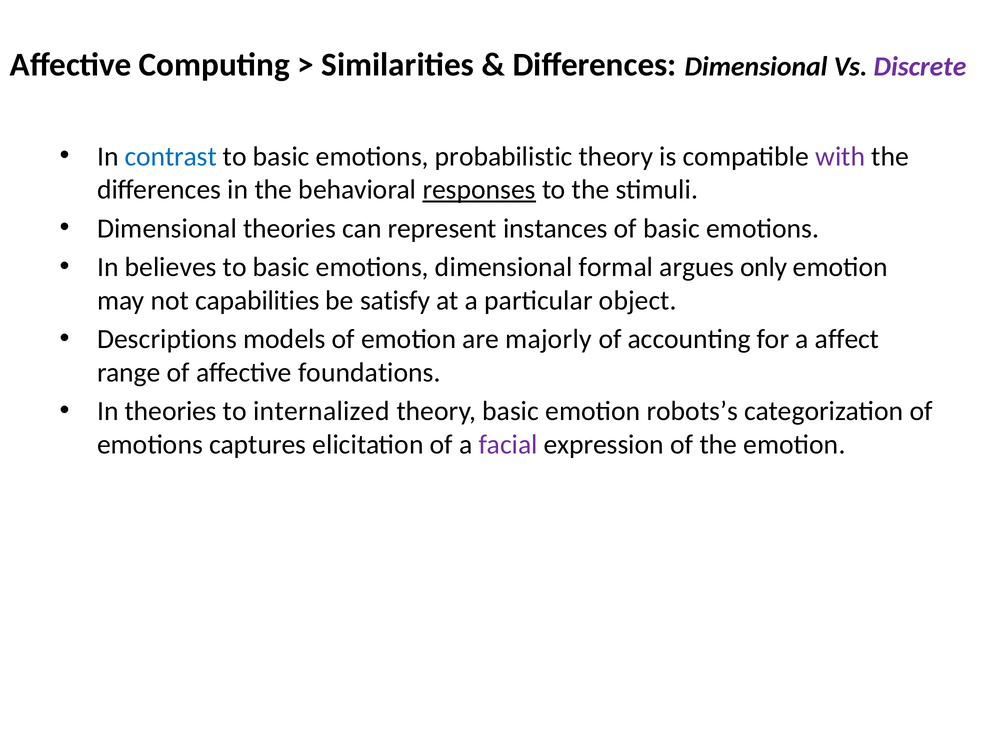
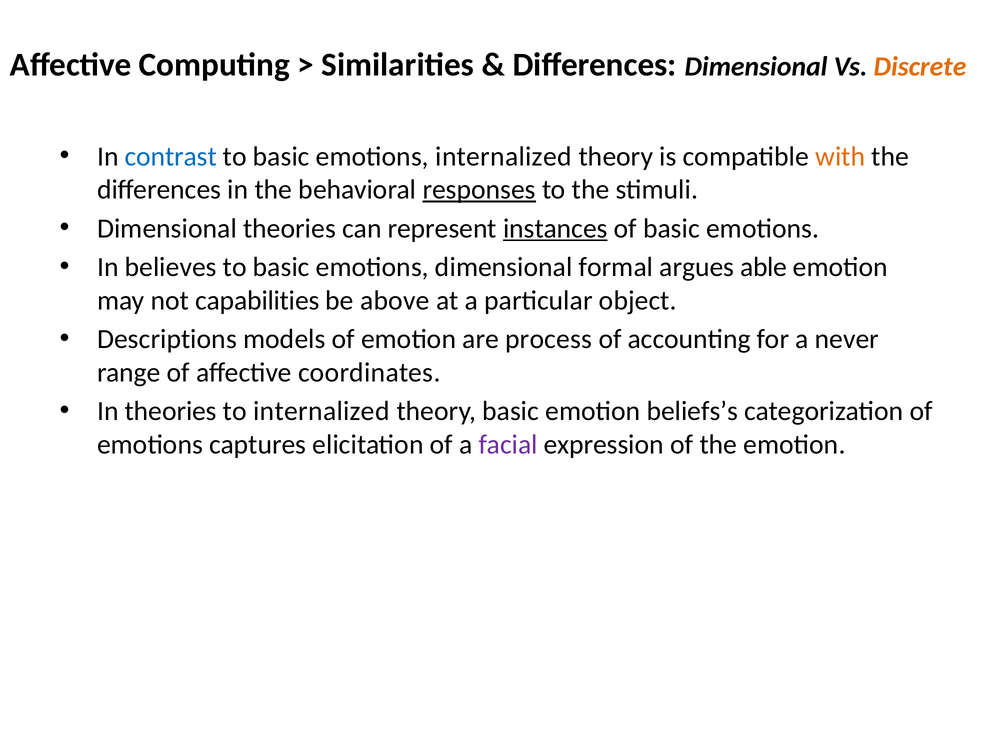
Discrete colour: purple -> orange (920, 66)
emotions probabilistic: probabilistic -> internalized (504, 156)
with colour: purple -> orange (840, 156)
instances underline: none -> present (555, 228)
only: only -> able (764, 267)
satisfy: satisfy -> above (395, 300)
majorly: majorly -> process (549, 339)
affect: affect -> never (847, 339)
foundations: foundations -> coordinates (369, 372)
robots’s: robots’s -> beliefs’s (692, 411)
